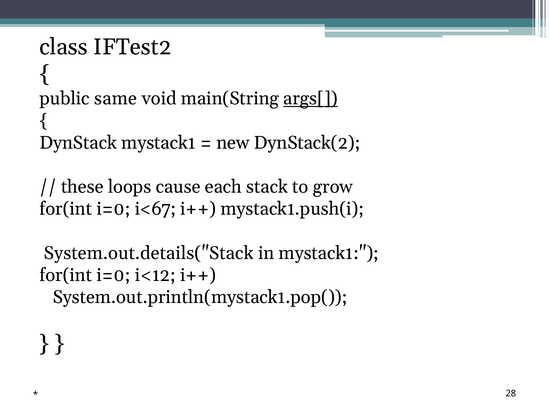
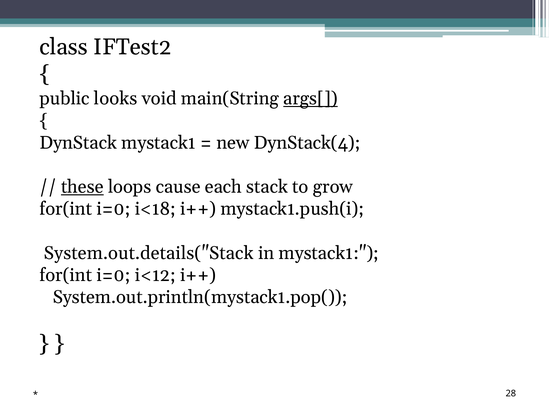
same: same -> looks (116, 99)
DynStack(2: DynStack(2 -> DynStack(4 (307, 143)
these underline: none -> present (82, 187)
i<67: i<67 -> i<18 (155, 209)
